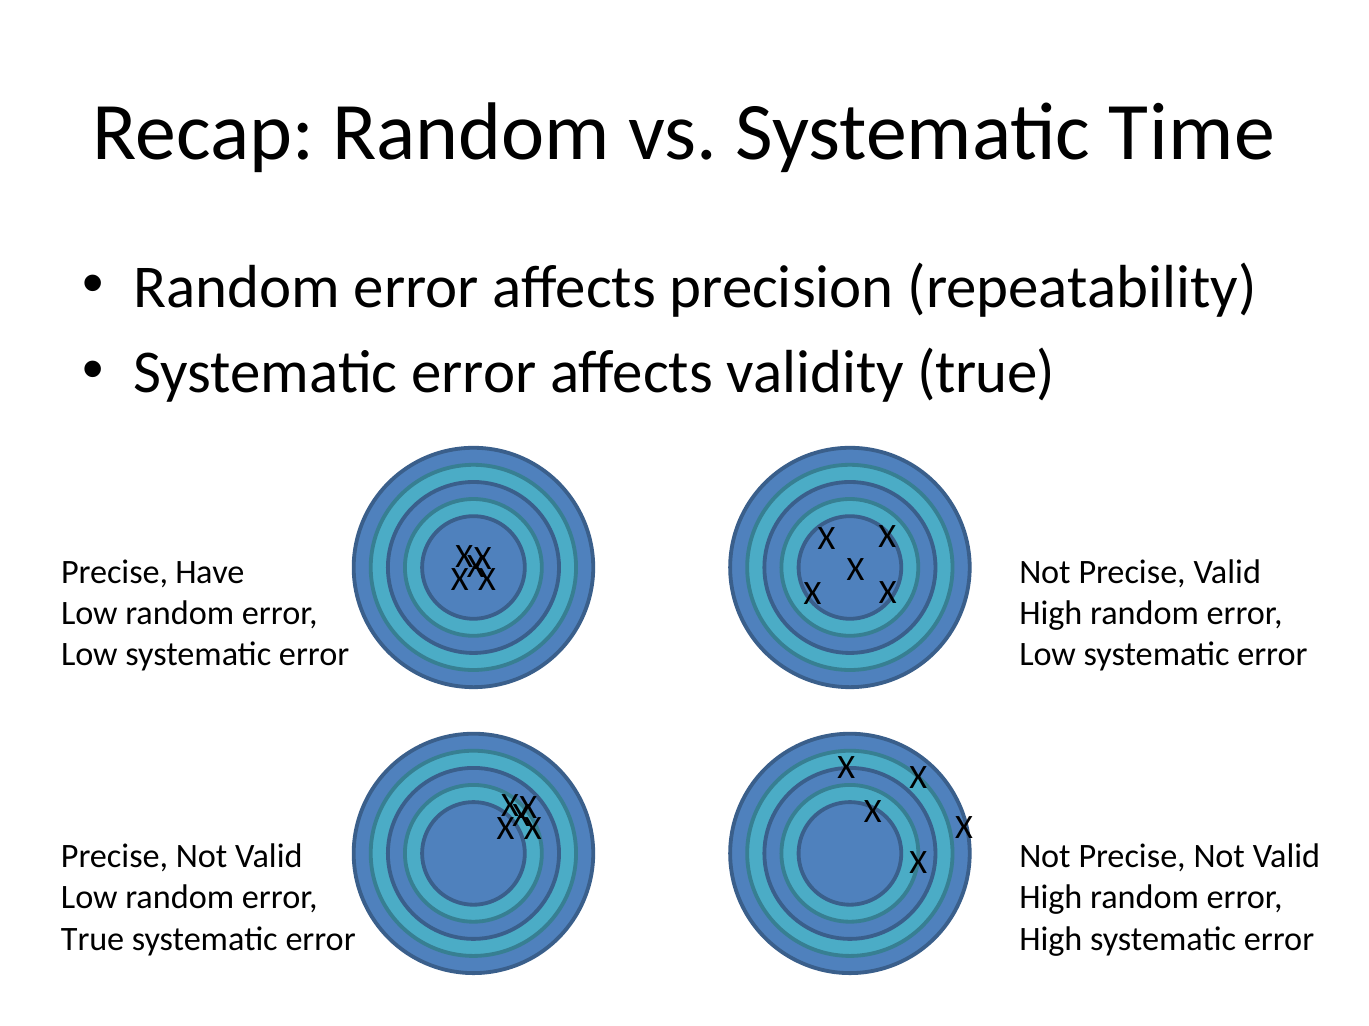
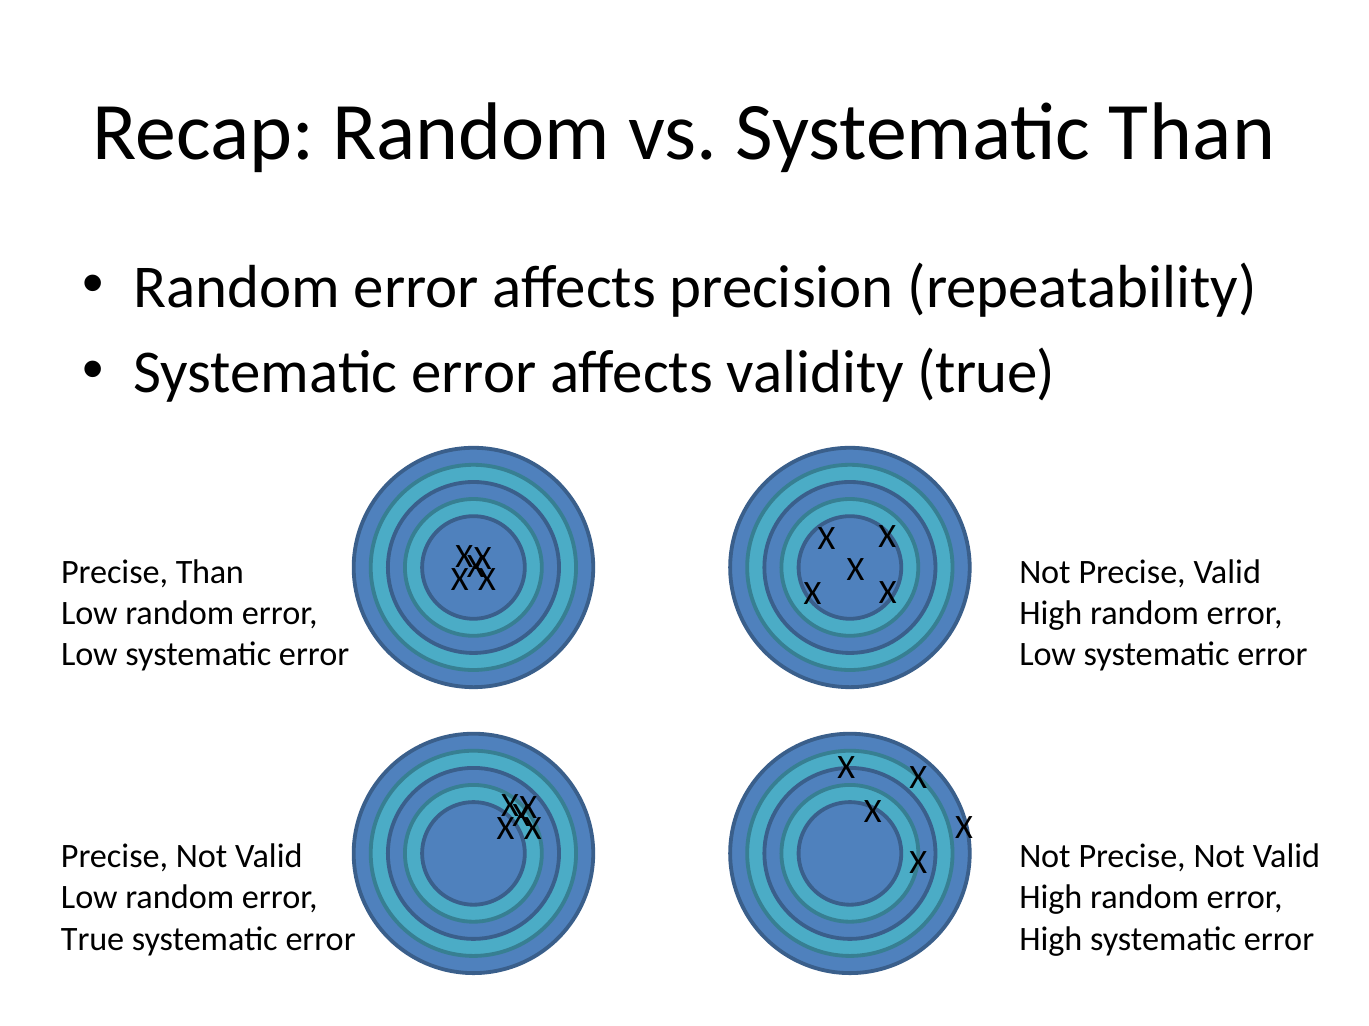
Systematic Time: Time -> Than (1192, 132)
Precise Have: Have -> Than (210, 573)
